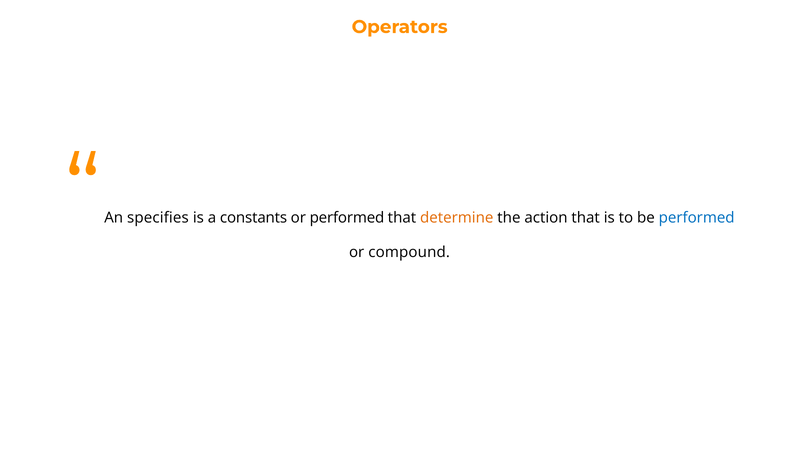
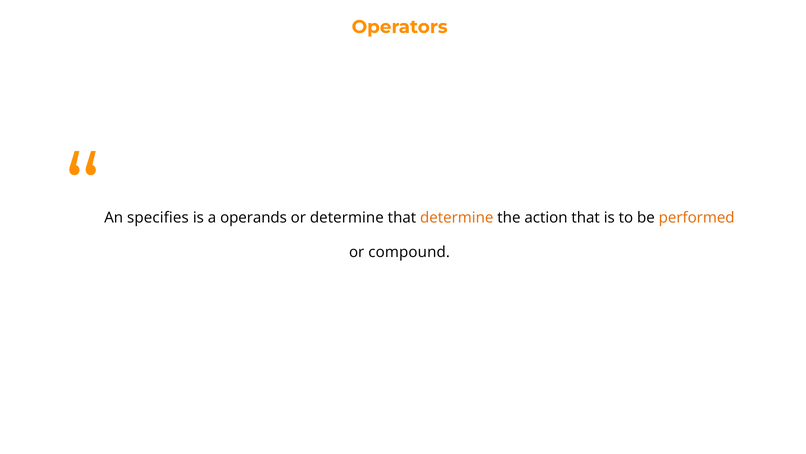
constants: constants -> operands (254, 218)
or performed: performed -> determine (347, 218)
performed colour: blue -> orange (697, 218)
